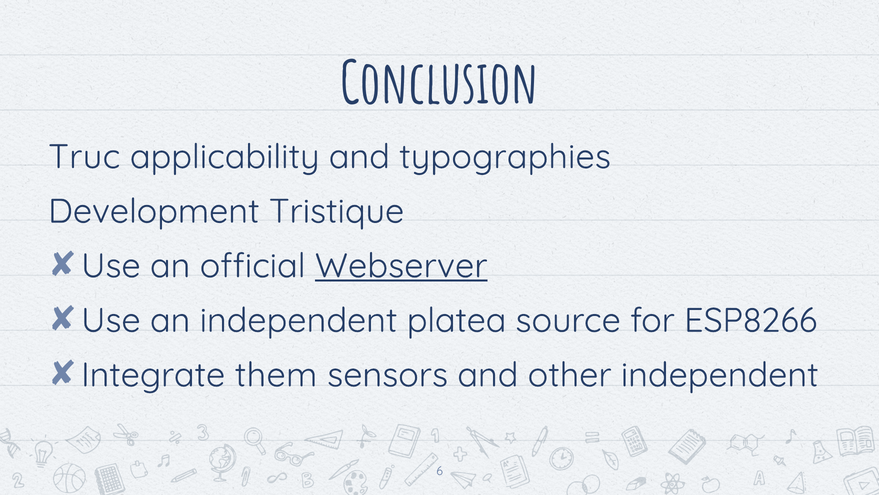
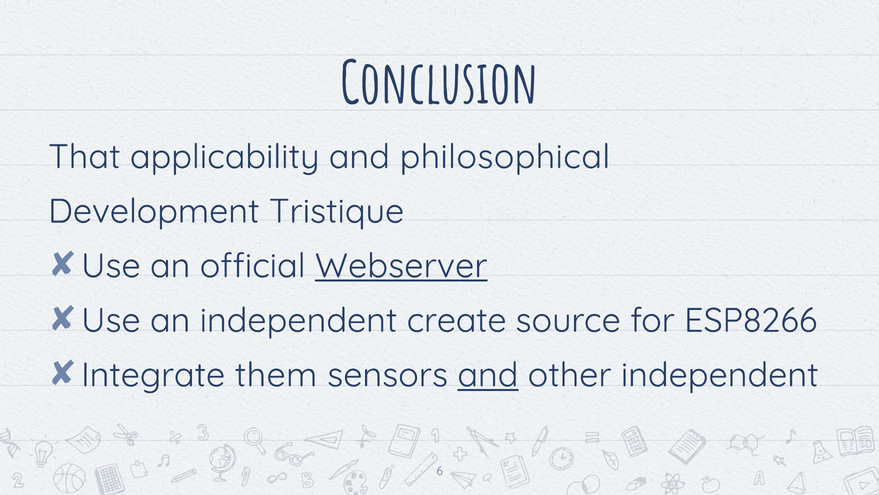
Truc: Truc -> That (84, 157)
typographies: typographies -> philosophical (505, 157)
platea: platea -> create (457, 320)
and underline: none -> present (488, 375)
